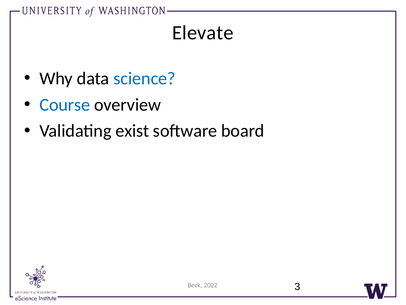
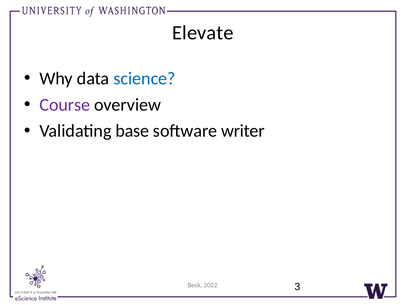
Course colour: blue -> purple (65, 105)
exist: exist -> base (132, 131)
board: board -> writer (243, 131)
